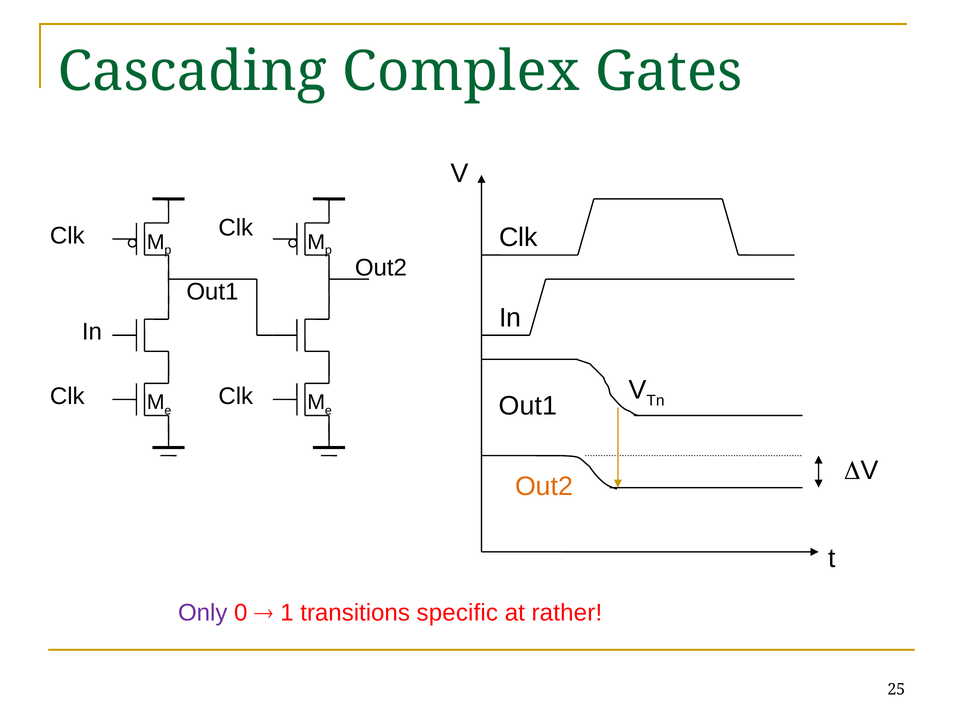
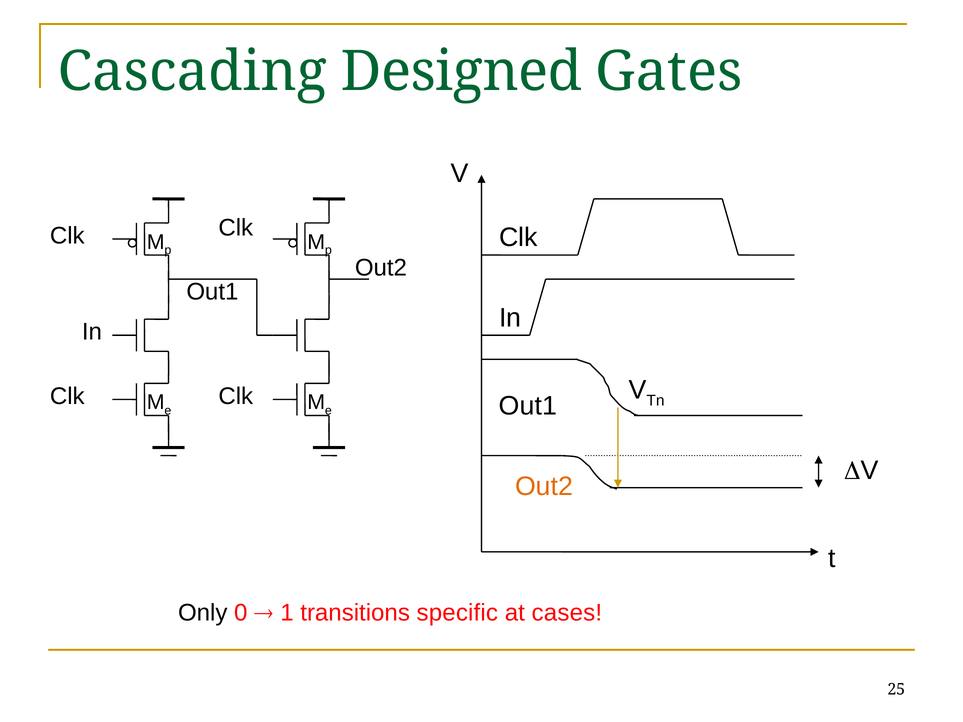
Complex: Complex -> Designed (462, 72)
Only colour: purple -> black (203, 613)
rather: rather -> cases (567, 613)
